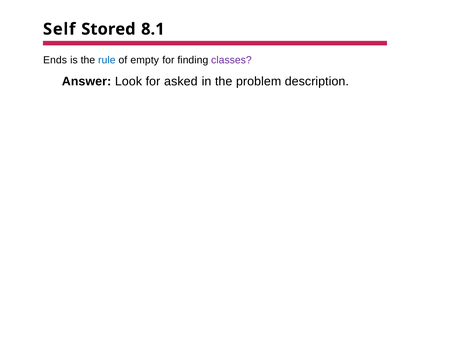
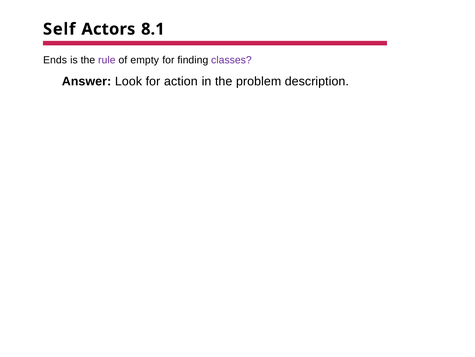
Stored: Stored -> Actors (108, 29)
rule colour: blue -> purple (107, 60)
asked: asked -> action (181, 81)
